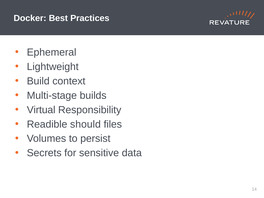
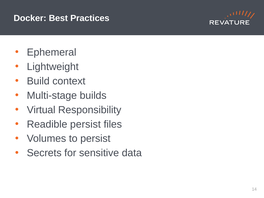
Readible should: should -> persist (85, 124)
